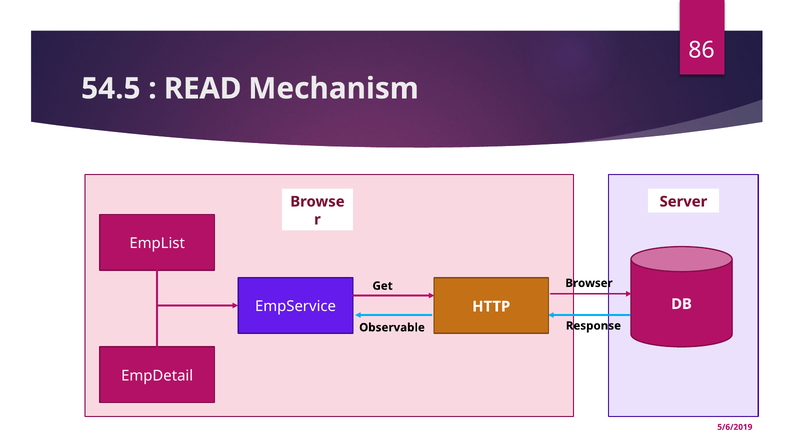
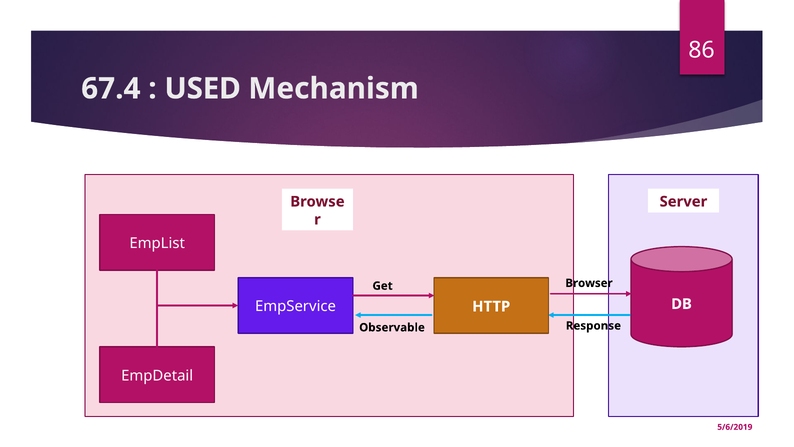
54.5: 54.5 -> 67.4 (111, 89)
READ: READ -> USED (203, 89)
